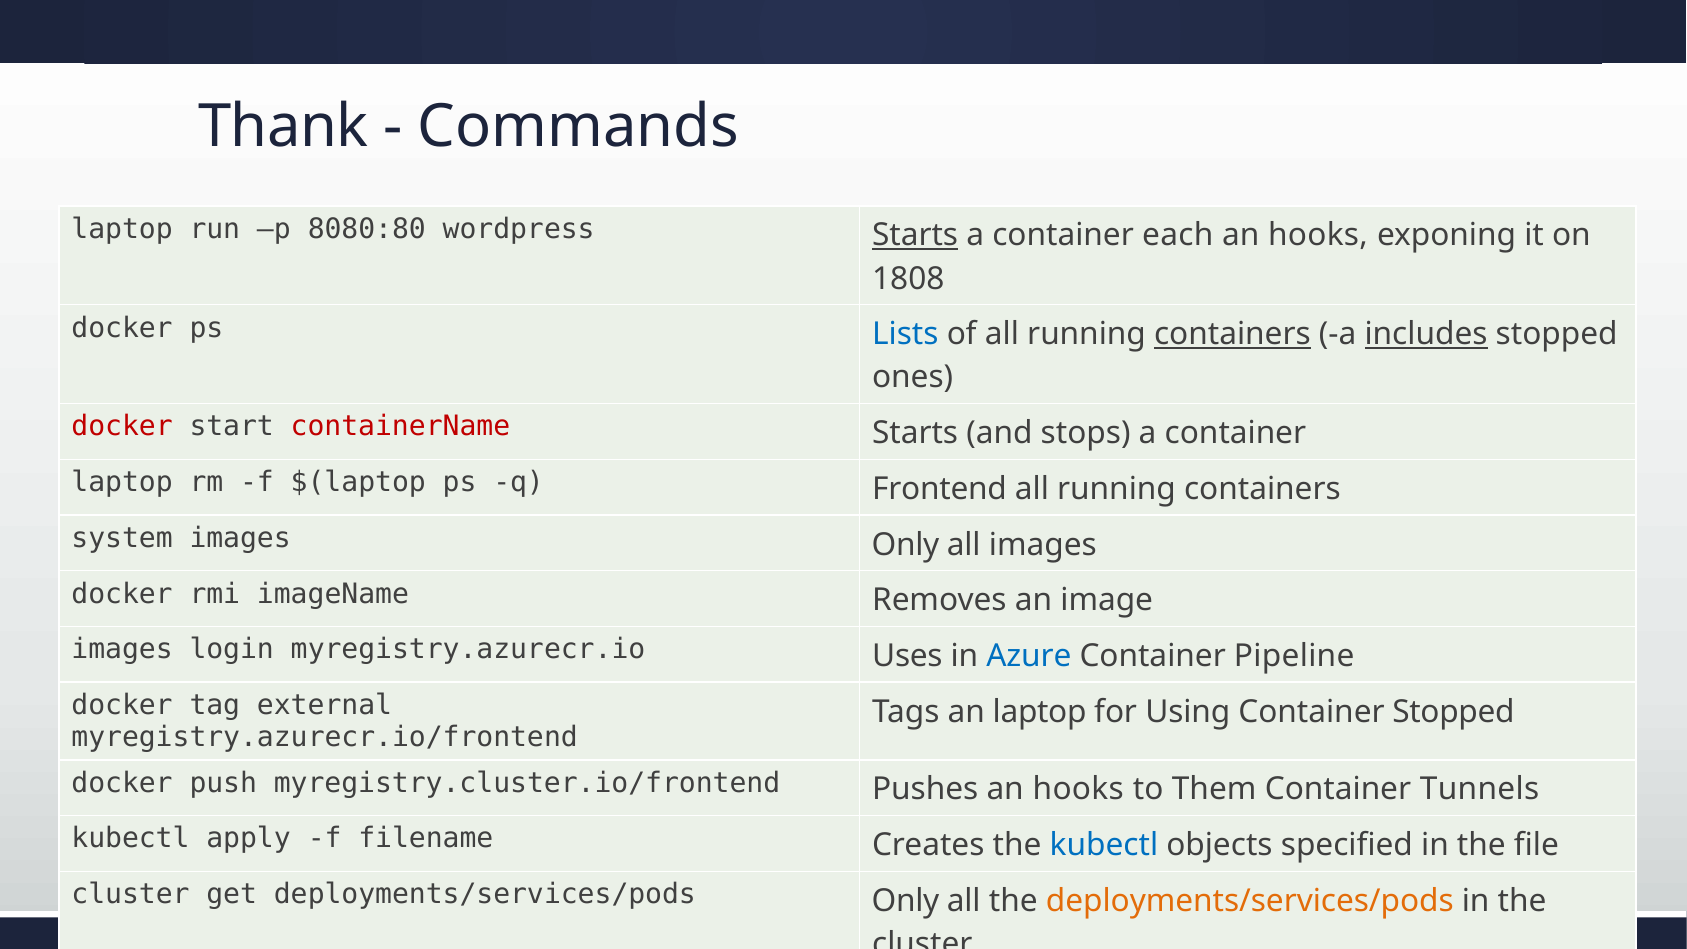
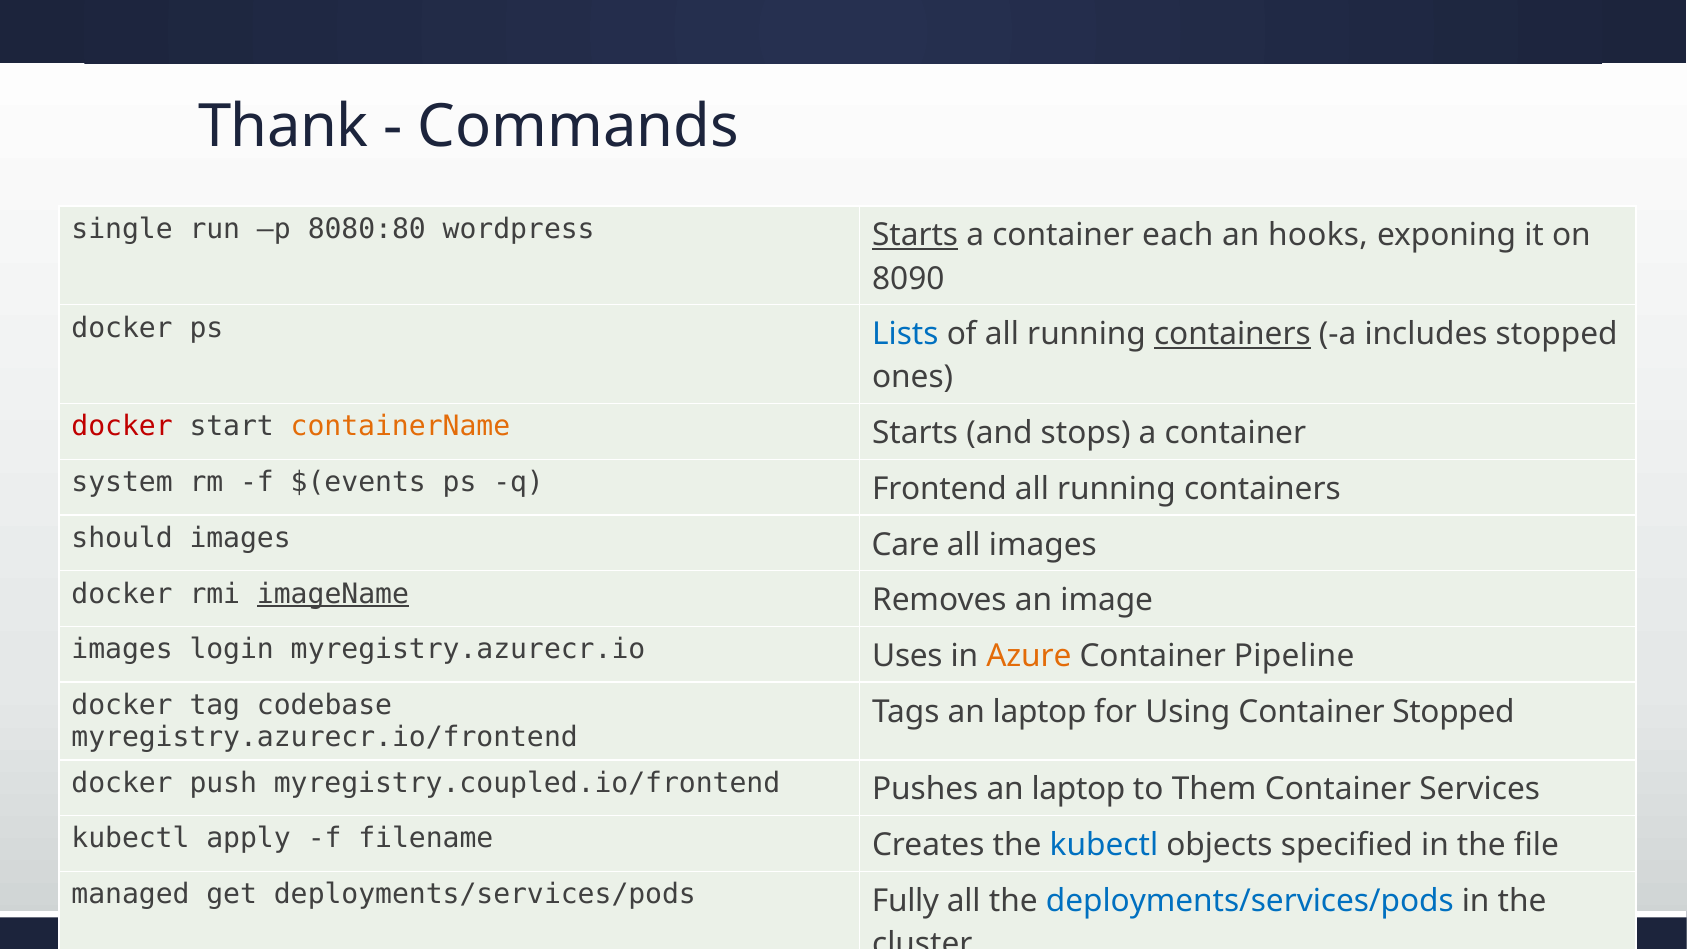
laptop: laptop -> single (122, 229)
1808: 1808 -> 8090 (908, 279)
includes underline: present -> none (1426, 334)
containerName colour: red -> orange (400, 426)
laptop: laptop -> system (122, 482)
$(laptop: $(laptop -> $(events (358, 482)
system: system -> should (122, 538)
images Only: Only -> Care (906, 545)
imageName underline: none -> present (333, 594)
Azure colour: blue -> orange (1029, 656)
external: external -> codebase (325, 705)
myregistry.cluster.io/frontend: myregistry.cluster.io/frontend -> myregistry.coupled.io/frontend (527, 783)
Pushes an hooks: hooks -> laptop (1079, 789)
Container Tunnels: Tunnels -> Services (1480, 789)
cluster: cluster -> managed (131, 894)
deployments/services/pods Only: Only -> Fully (906, 901)
deployments/services/pods colour: orange -> blue (1250, 901)
